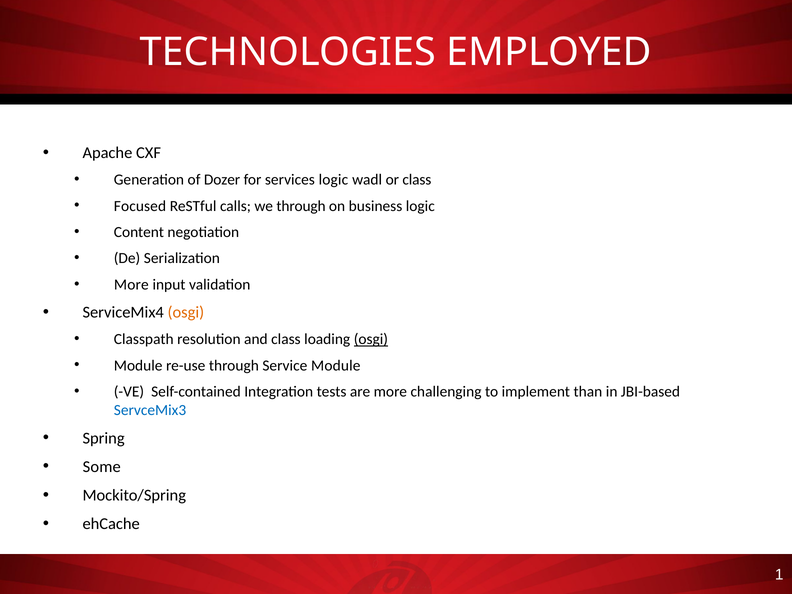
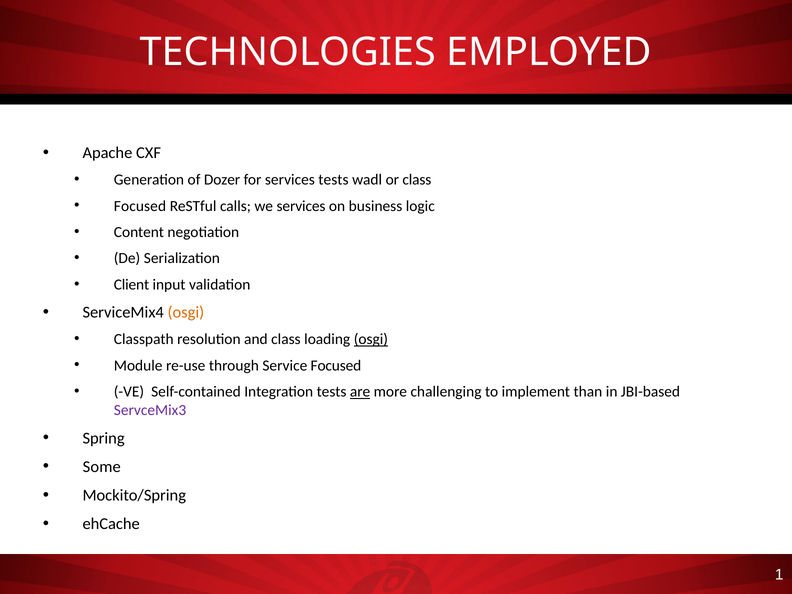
services logic: logic -> tests (333, 180)
we through: through -> services (301, 206)
More: More -> Client (131, 284)
Service Module: Module -> Focused (336, 365)
are underline: none -> present (360, 392)
ServceMix3 colour: blue -> purple (150, 410)
